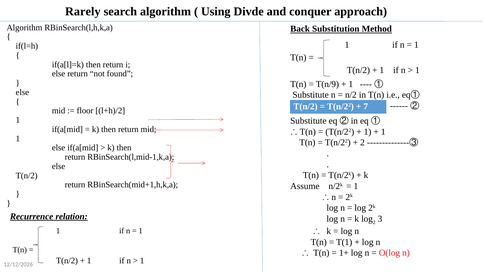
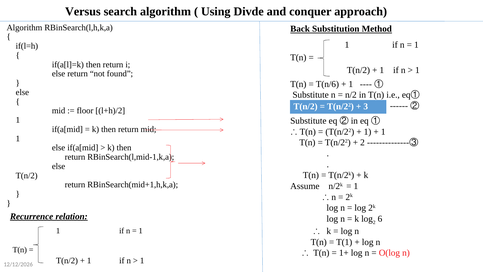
Rarely: Rarely -> Versus (83, 11)
T(n/9: T(n/9 -> T(n/6 (327, 84)
7: 7 -> 3 (366, 107)
3: 3 -> 6 (380, 219)
